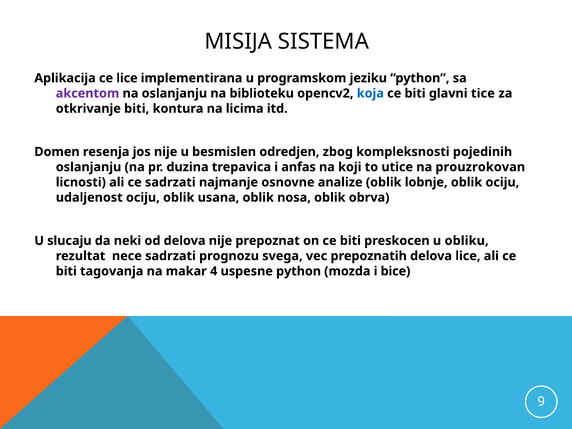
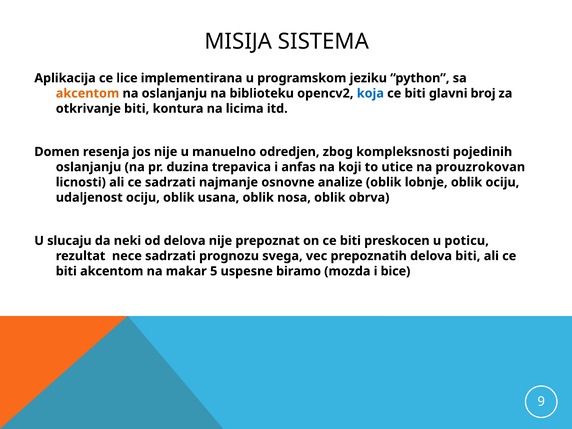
akcentom colour: purple -> orange (88, 93)
tice: tice -> broj (483, 93)
besmislen: besmislen -> manuelno (224, 152)
obliku: obliku -> poticu (467, 241)
delova lice: lice -> biti (468, 256)
biti tagovanja: tagovanja -> akcentom (112, 271)
4: 4 -> 5 (214, 271)
uspesne python: python -> biramo (299, 271)
